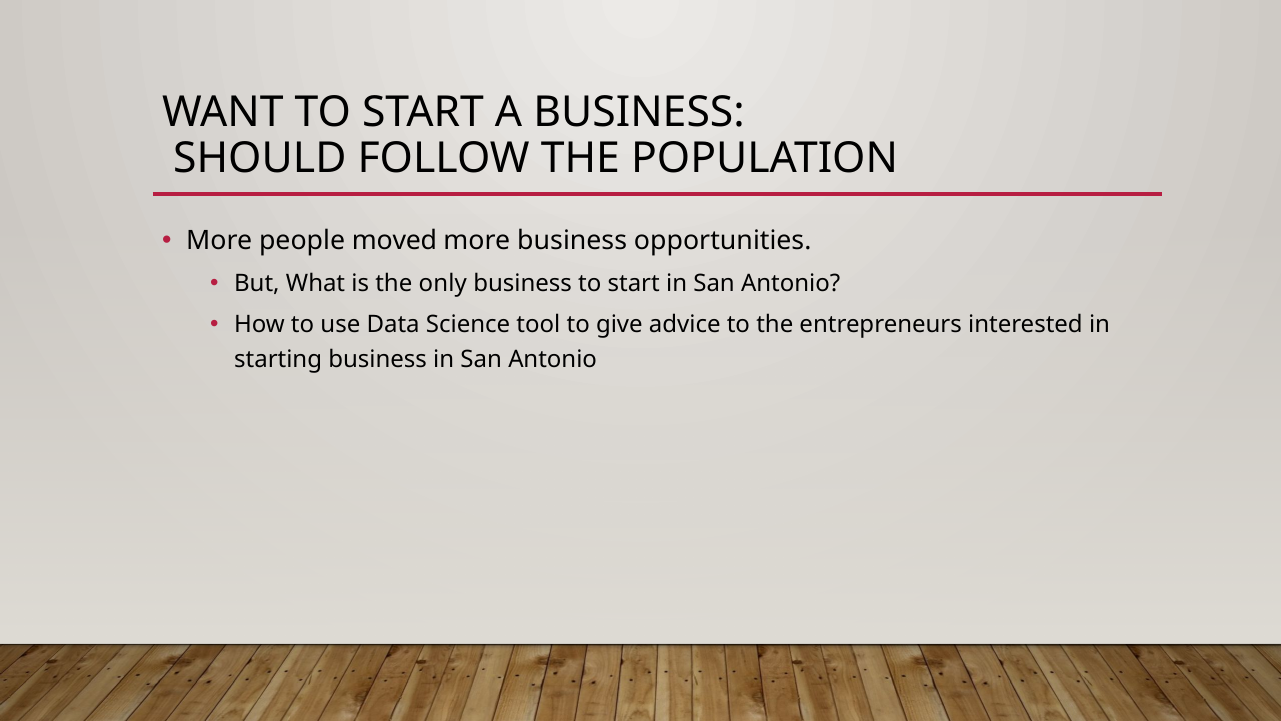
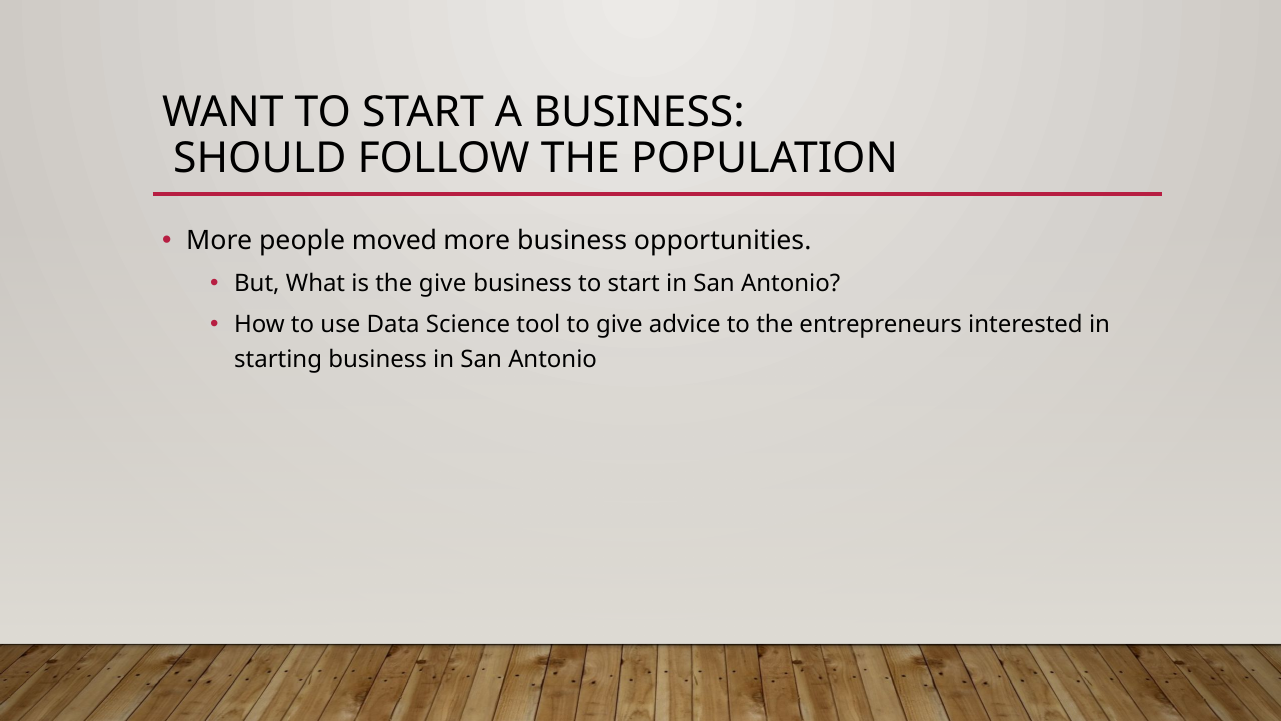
the only: only -> give (443, 284)
